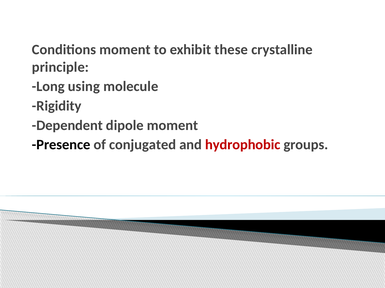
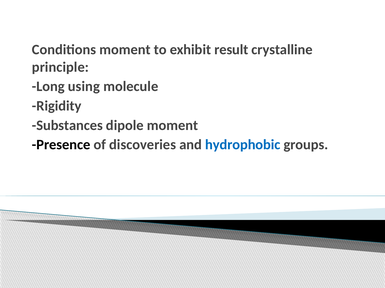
these: these -> result (231, 50)
Dependent: Dependent -> Substances (67, 126)
conjugated: conjugated -> discoveries (143, 145)
hydrophobic colour: red -> blue (243, 145)
